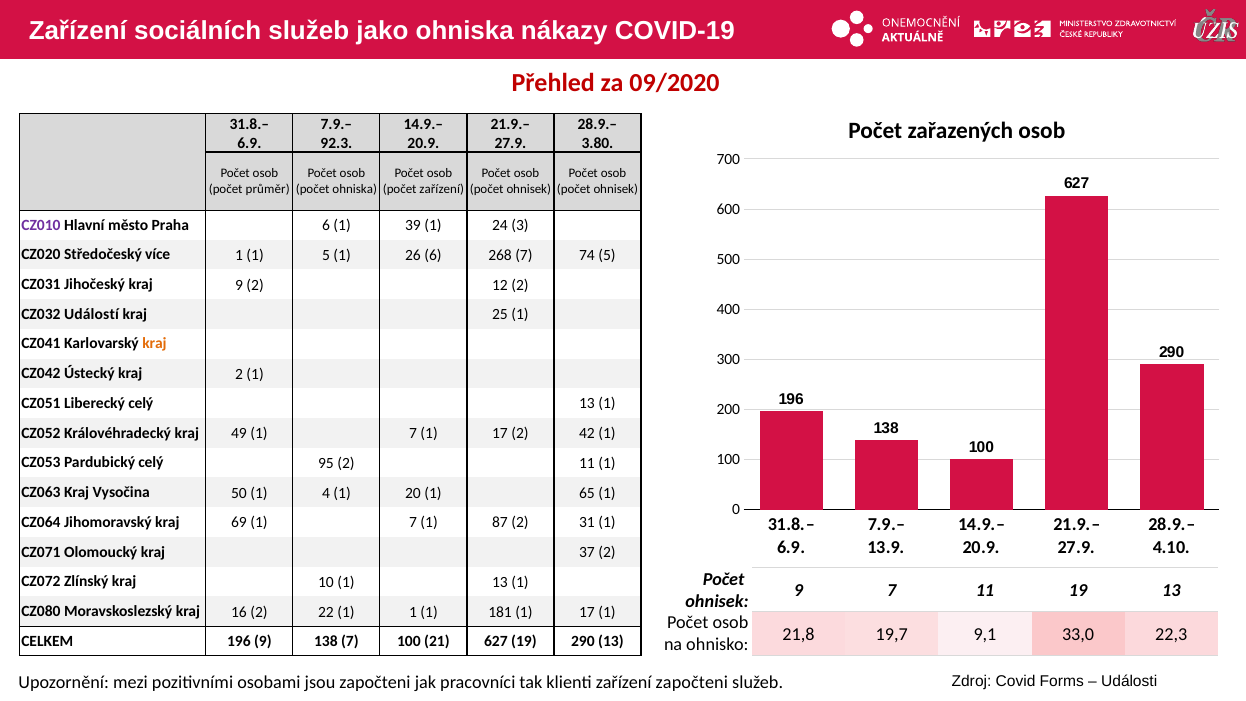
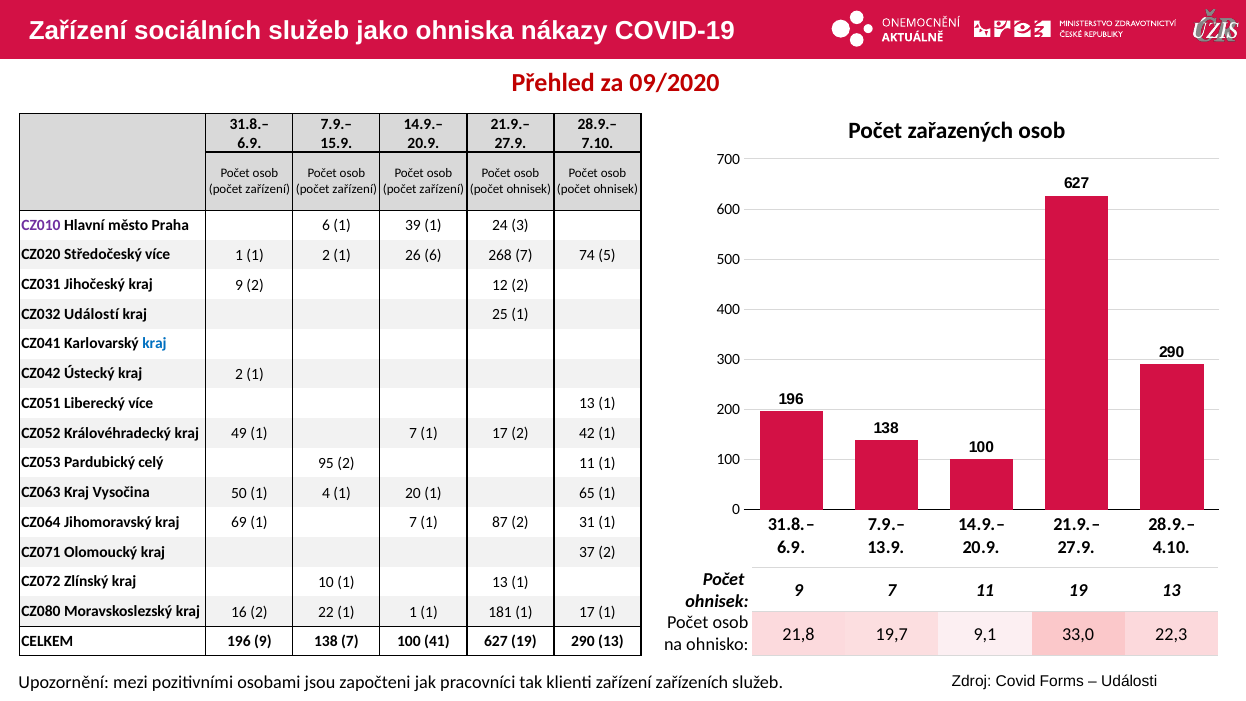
92.3: 92.3 -> 15.9 (336, 143)
3.80: 3.80 -> 7.10 (597, 143)
průměr: průměr -> zařízení (268, 189)
ohniska: ohniska -> zařízení (355, 189)
1 5: 5 -> 2 (326, 255)
kraj colour: orange -> blue (155, 344)
Liberecký celý: celý -> více (141, 403)
21: 21 -> 41 (437, 642)
zařízení započteni: započteni -> zařízeních (692, 682)
